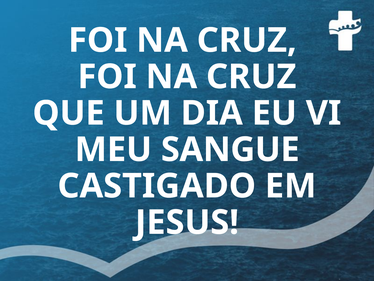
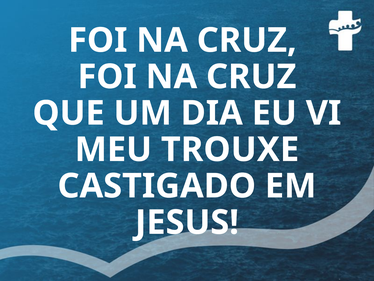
SANGUE: SANGUE -> TROUXE (230, 149)
